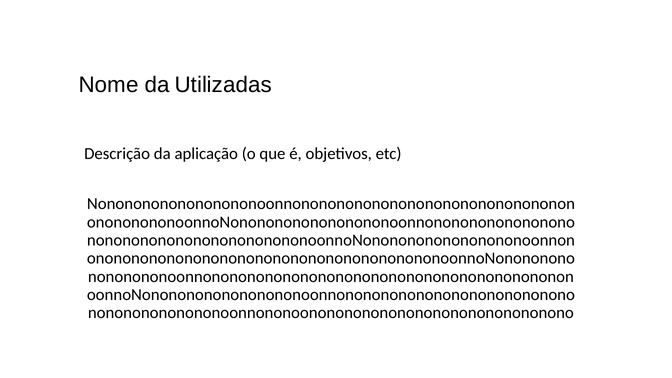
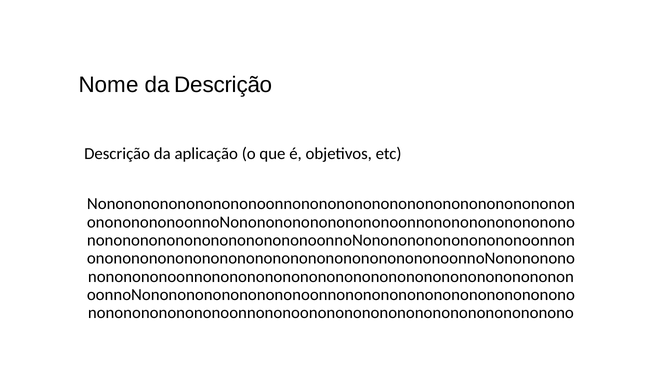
da Utilizadas: Utilizadas -> Descrição (223, 85)
